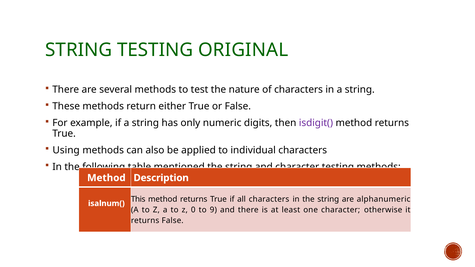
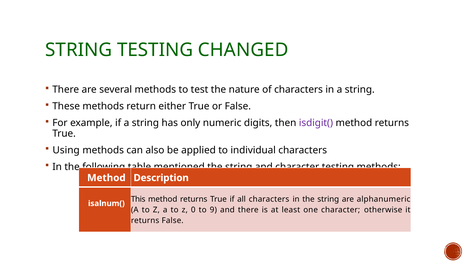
ORIGINAL: ORIGINAL -> CHANGED (243, 50)
